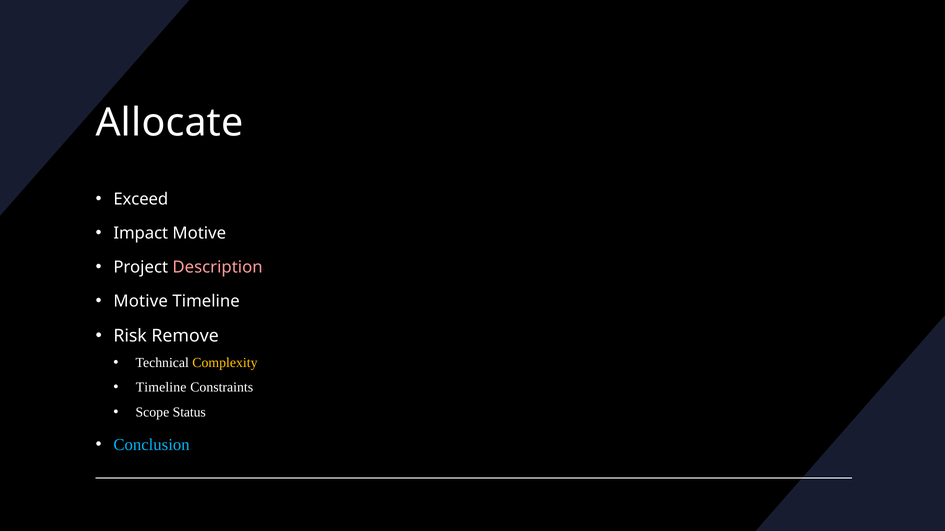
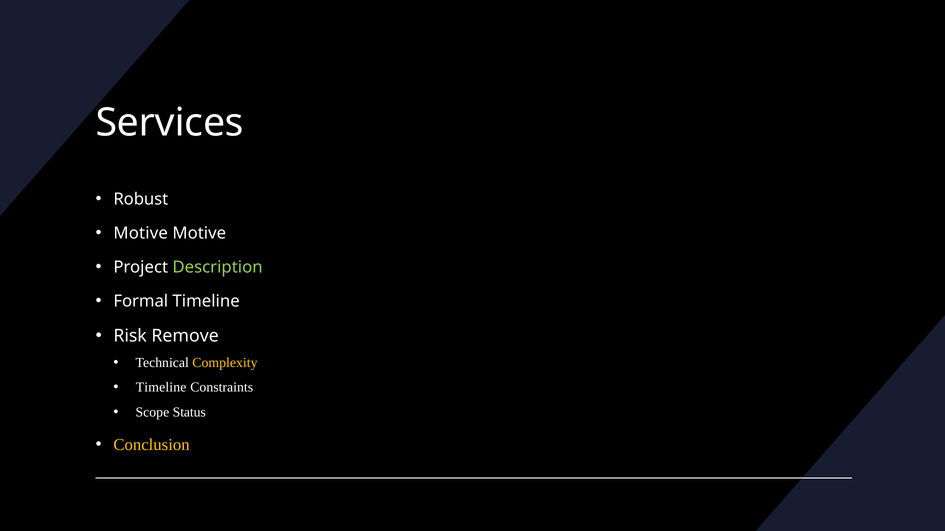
Allocate: Allocate -> Services (170, 123)
Exceed: Exceed -> Robust (141, 200)
Impact: Impact -> Motive (141, 233)
Description colour: pink -> light green (218, 267)
Motive: Motive -> Formal (141, 301)
Conclusion colour: light blue -> yellow (152, 445)
